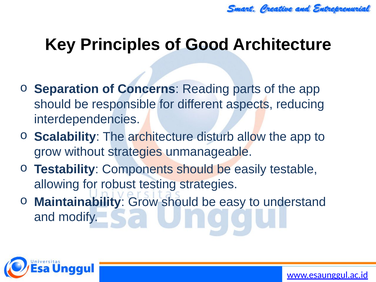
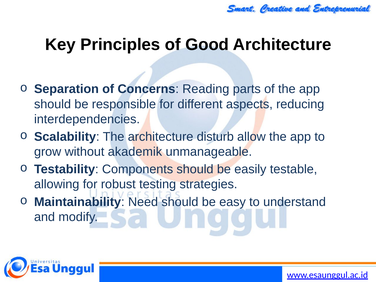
without strategies: strategies -> akademik (135, 152)
Maintainability Grow: Grow -> Need (143, 202)
